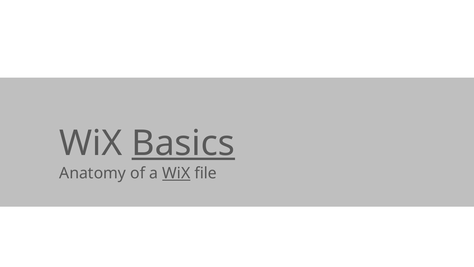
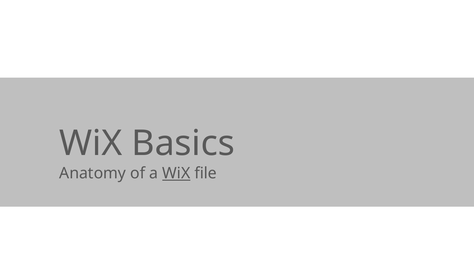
Basics underline: present -> none (183, 143)
